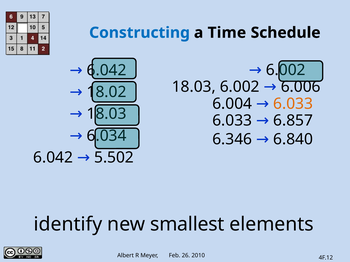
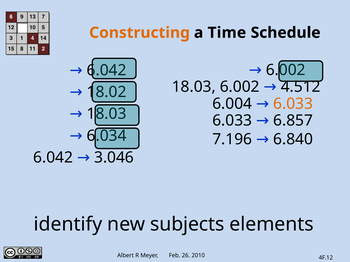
Constructing colour: blue -> orange (140, 33)
6.006: 6.006 -> 4.512 (301, 87)
6.346: 6.346 -> 7.196 (232, 140)
5.502: 5.502 -> 3.046 (114, 158)
smallest: smallest -> subjects (187, 225)
